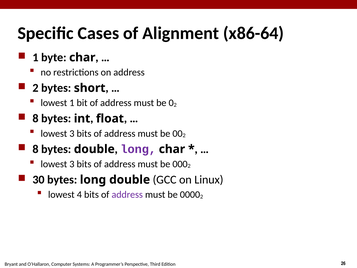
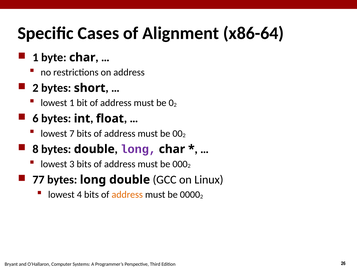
8: 8 -> 6 (35, 118)
3: 3 -> 7 (72, 133)
30: 30 -> 77 (38, 180)
address colour: purple -> orange (127, 194)
